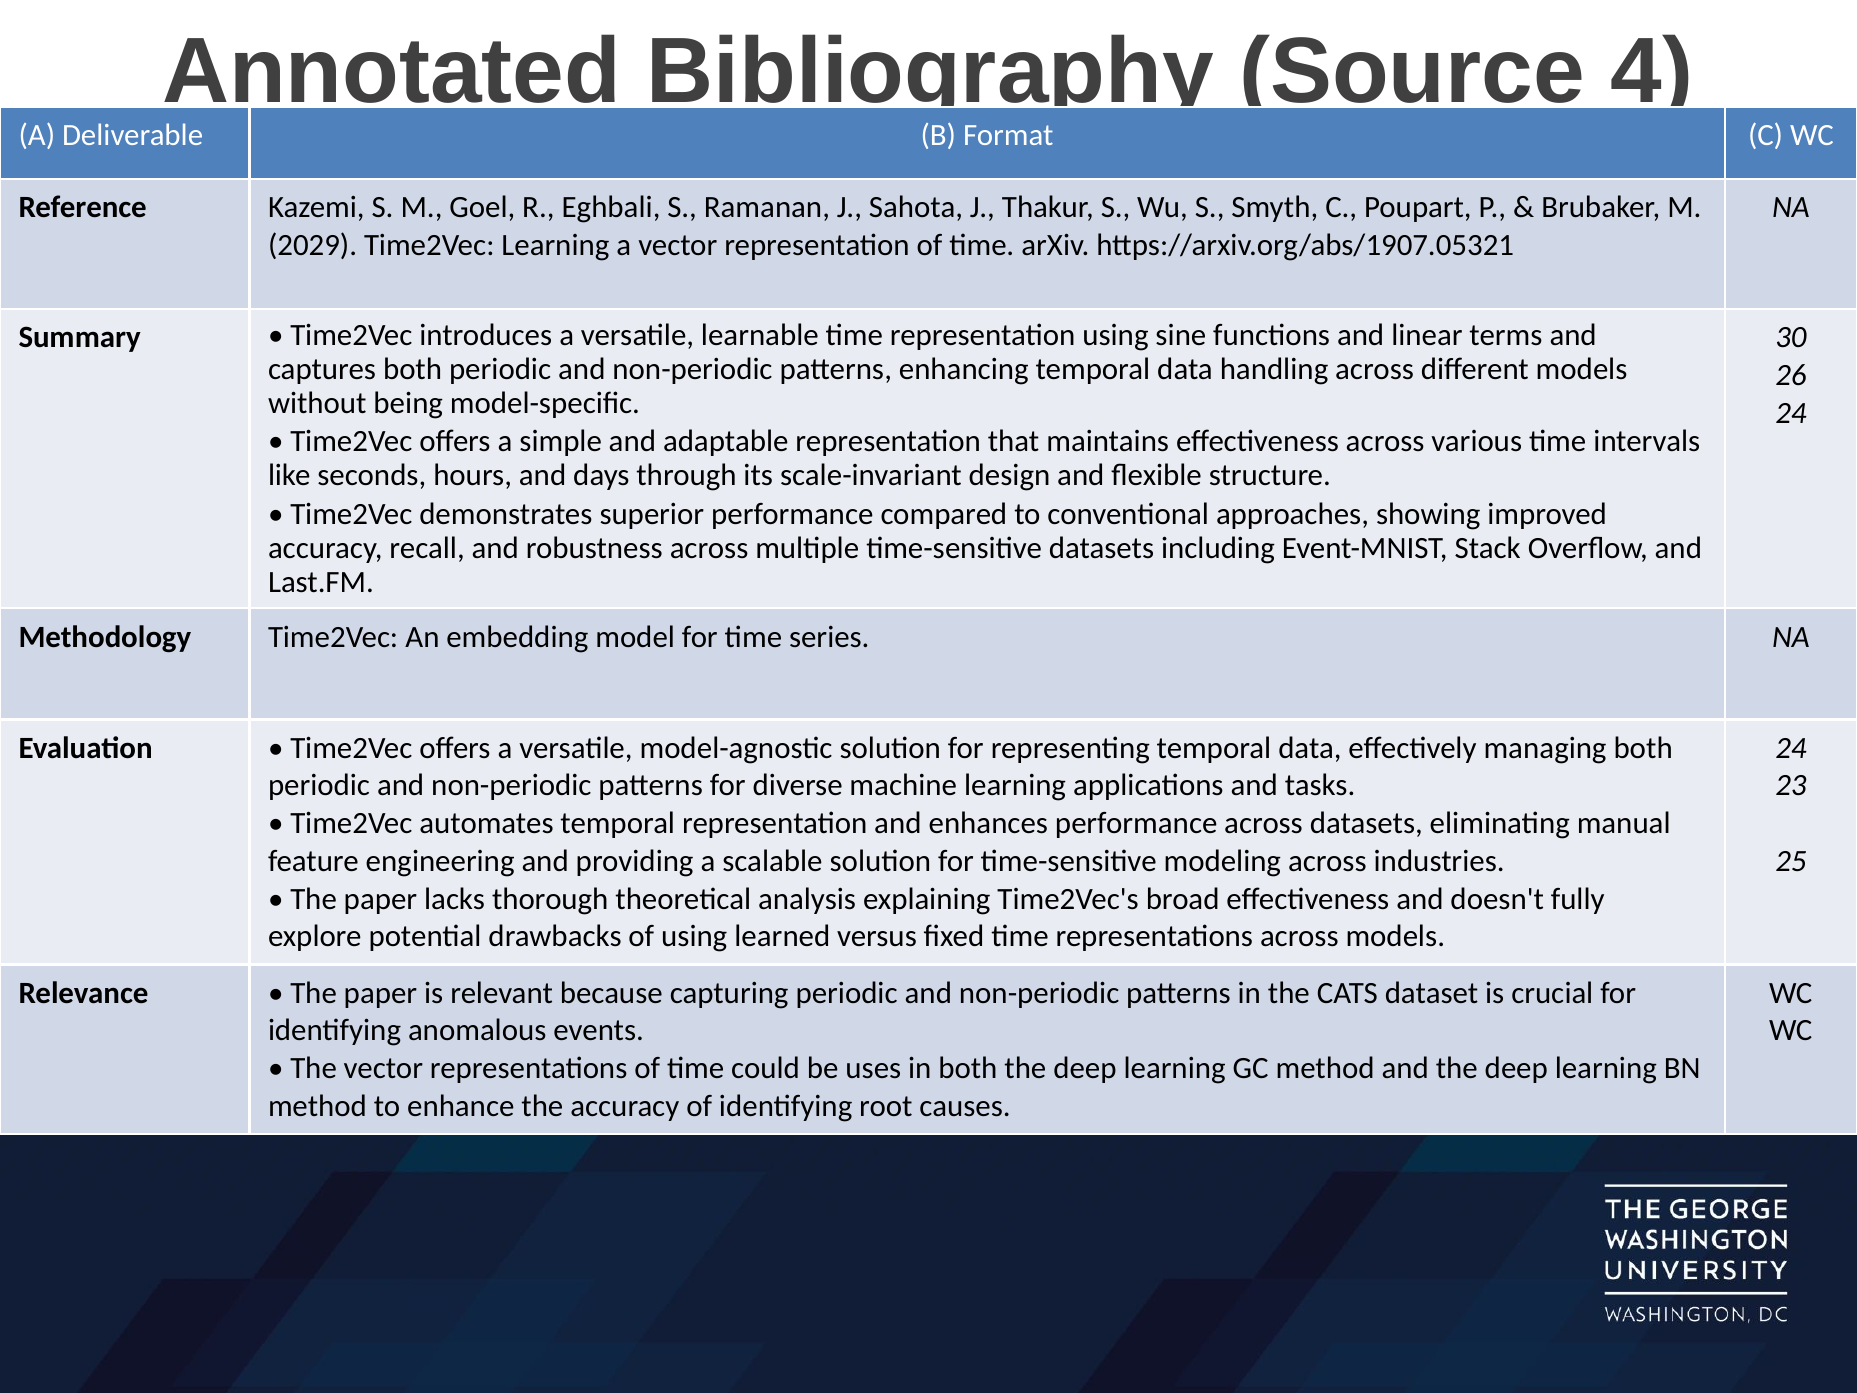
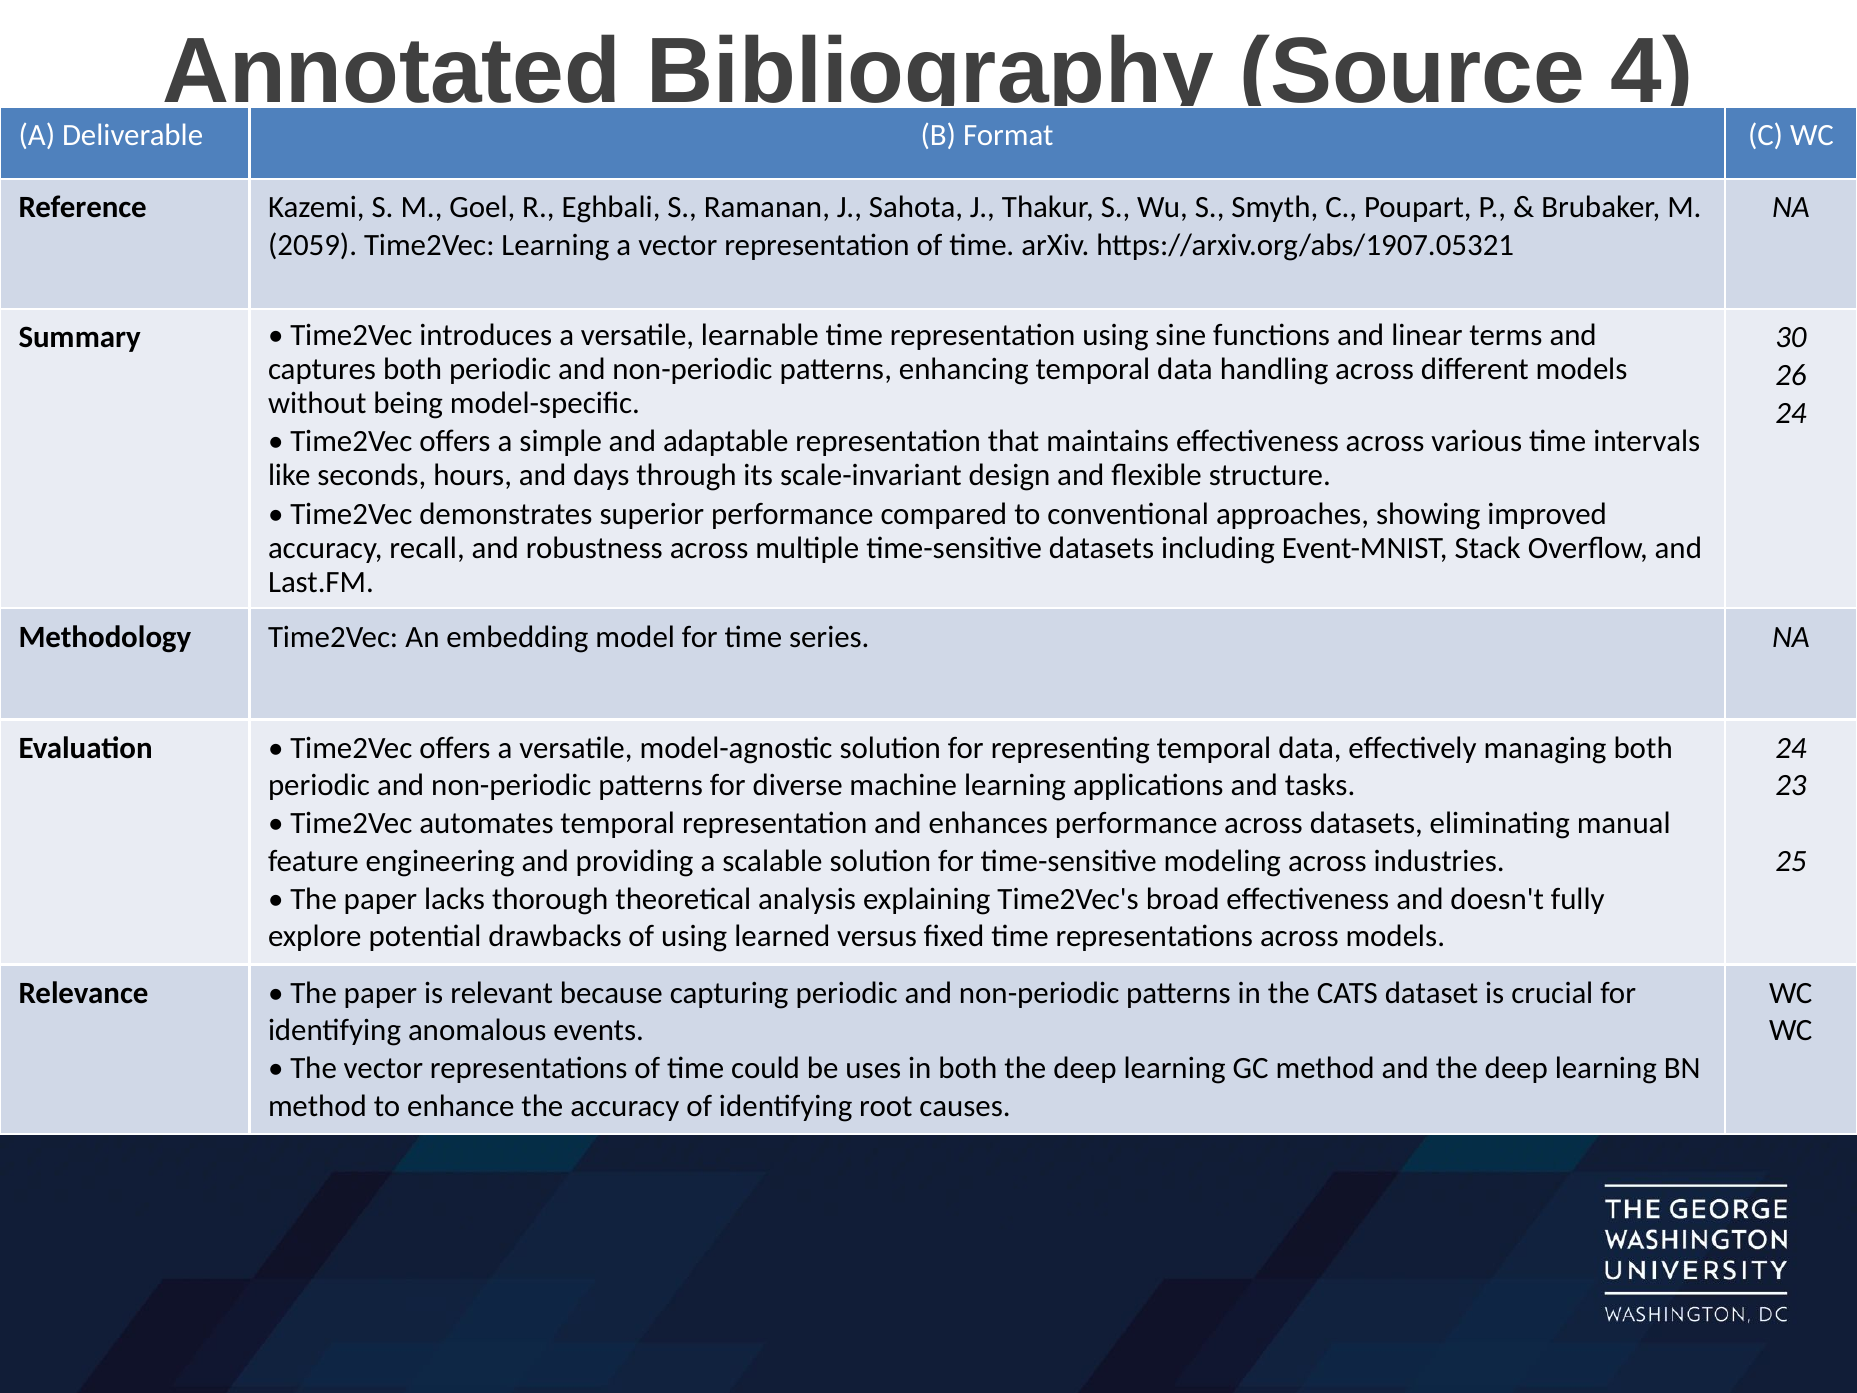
2029: 2029 -> 2059 (313, 245)
